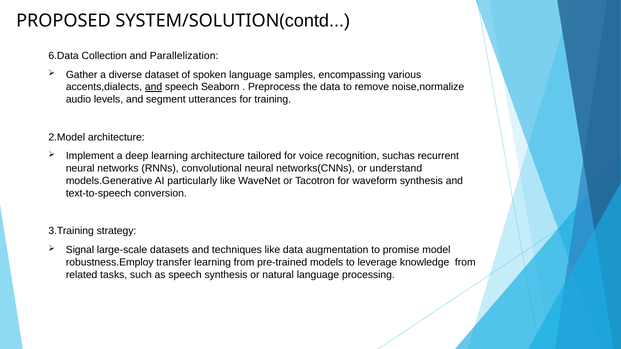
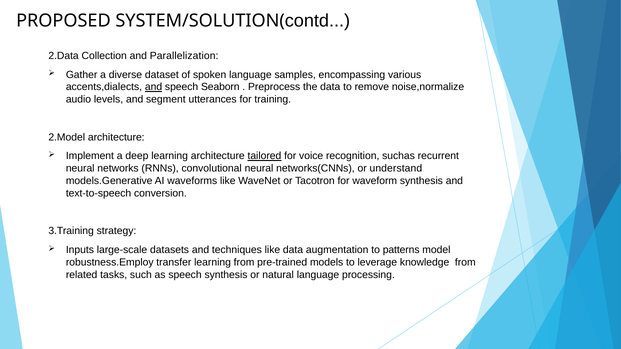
6.Data: 6.Data -> 2.Data (64, 56)
tailored underline: none -> present (264, 156)
particularly: particularly -> waveforms (192, 181)
Signal: Signal -> Inputs (80, 250)
promise: promise -> patterns (401, 250)
